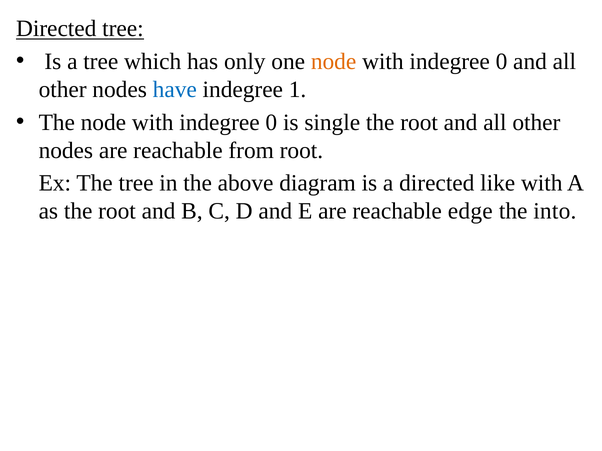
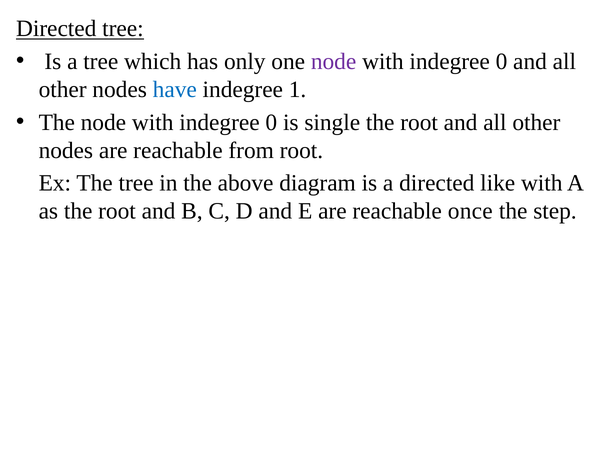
node colour: orange -> purple (334, 62)
edge: edge -> once (470, 211)
into: into -> step (555, 211)
